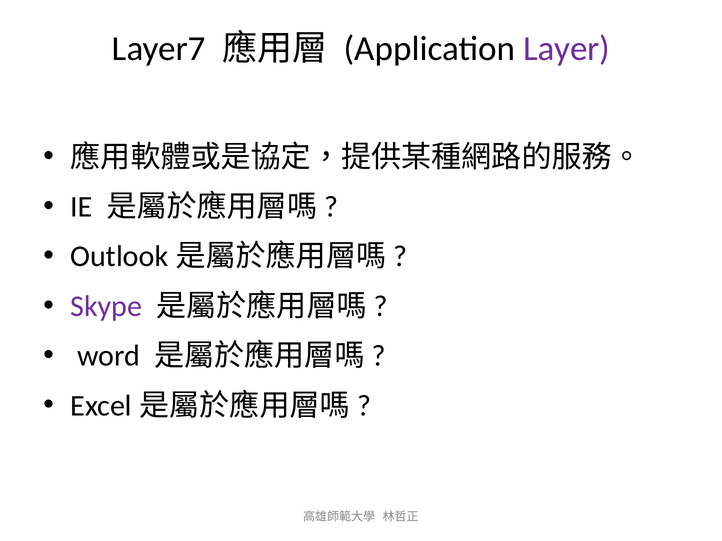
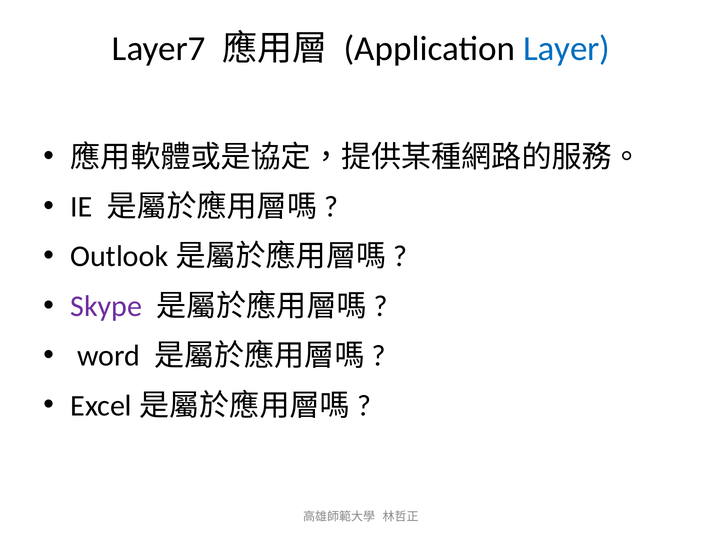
Layer colour: purple -> blue (567, 49)
